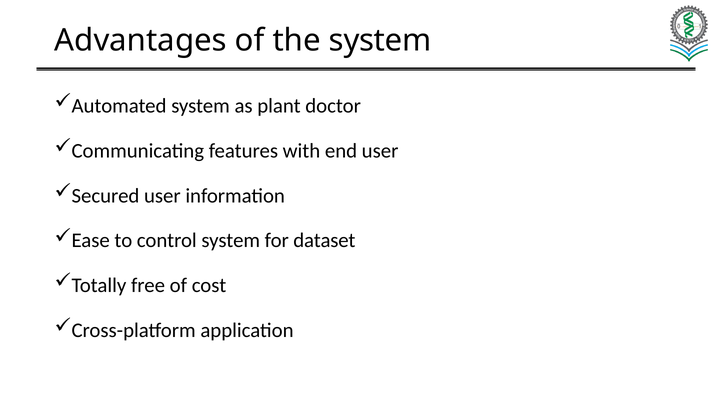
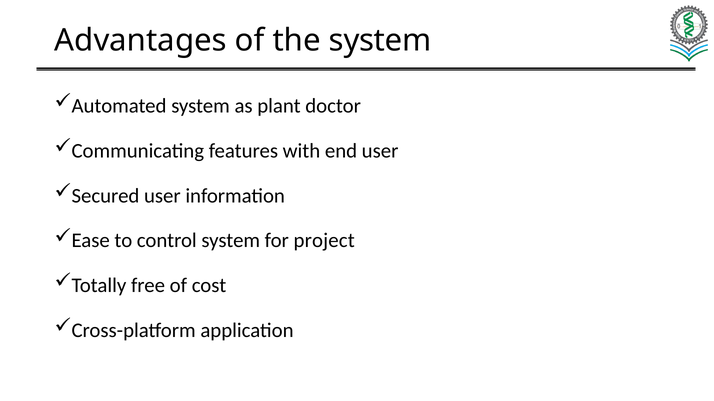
dataset: dataset -> project (324, 241)
